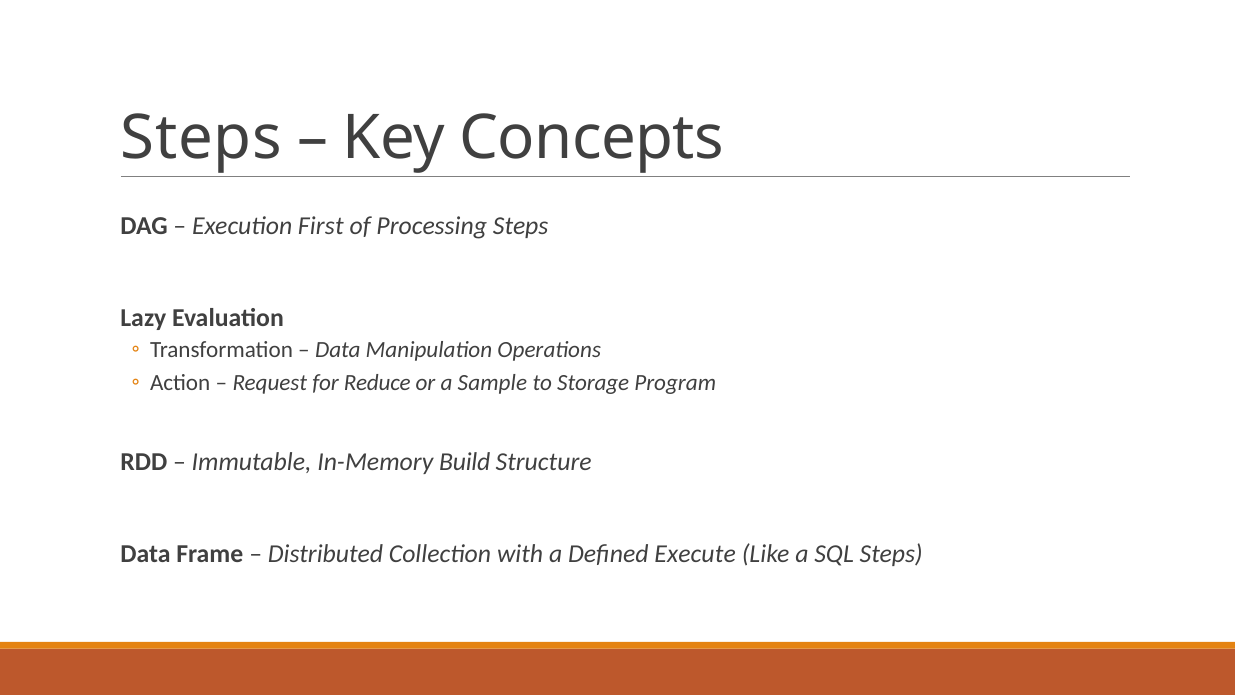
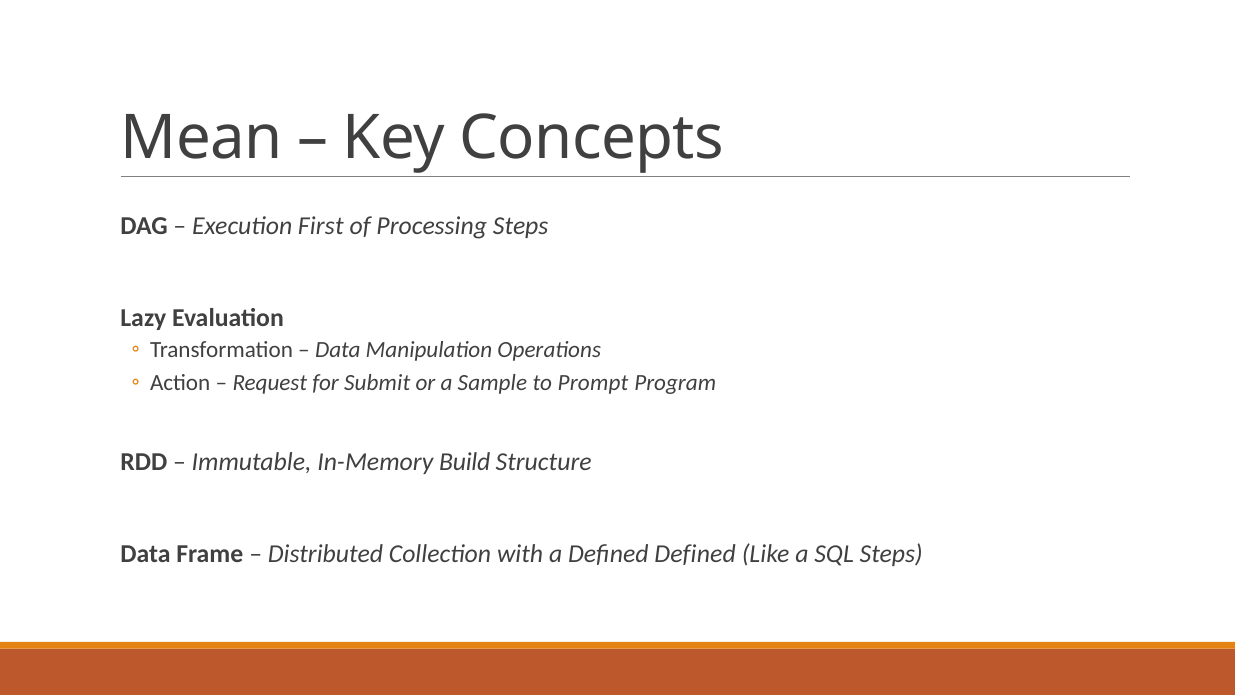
Steps: Steps -> Mean (202, 138)
Reduce: Reduce -> Submit (377, 382)
Storage: Storage -> Prompt (593, 382)
Defined Execute: Execute -> Defined (695, 554)
